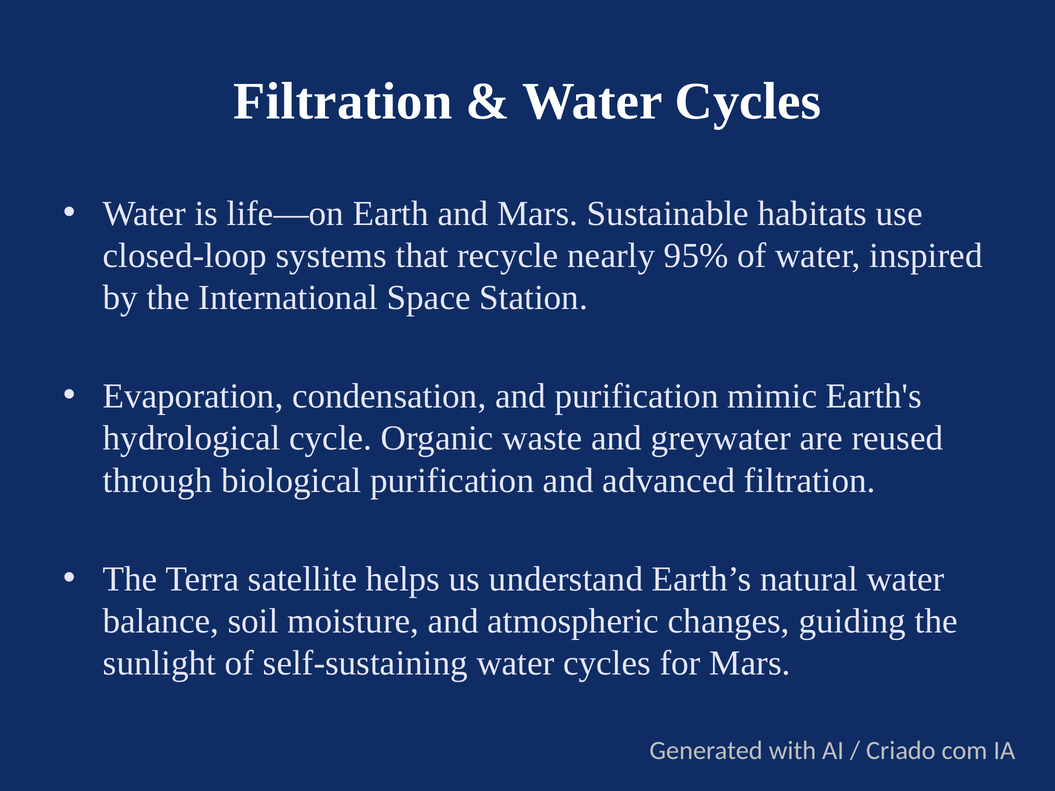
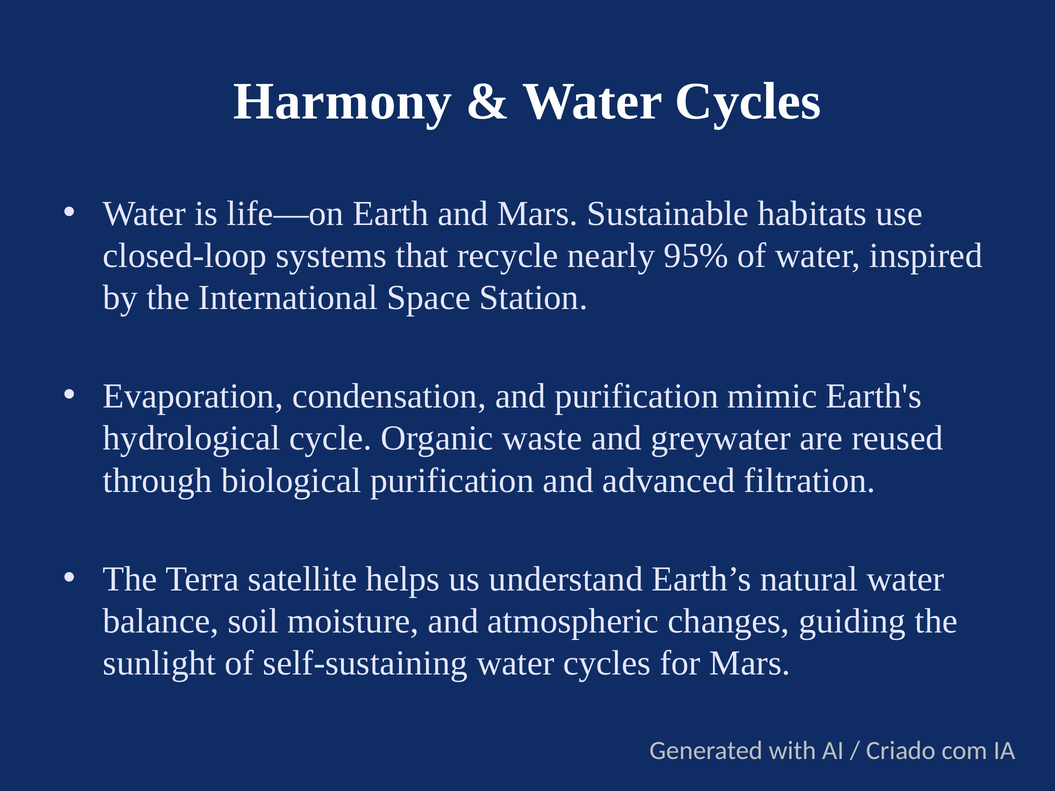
Filtration: Filtration -> Harmony (343, 101)
